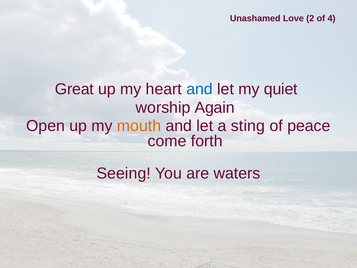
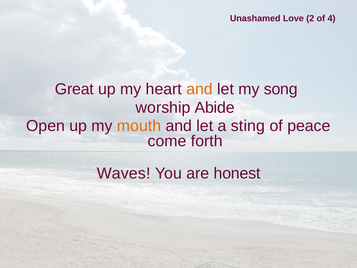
and colour: blue -> orange (200, 89)
quiet: quiet -> song (281, 89)
Again: Again -> Abide (215, 107)
Seeing: Seeing -> Waves (124, 173)
waters: waters -> honest (237, 173)
